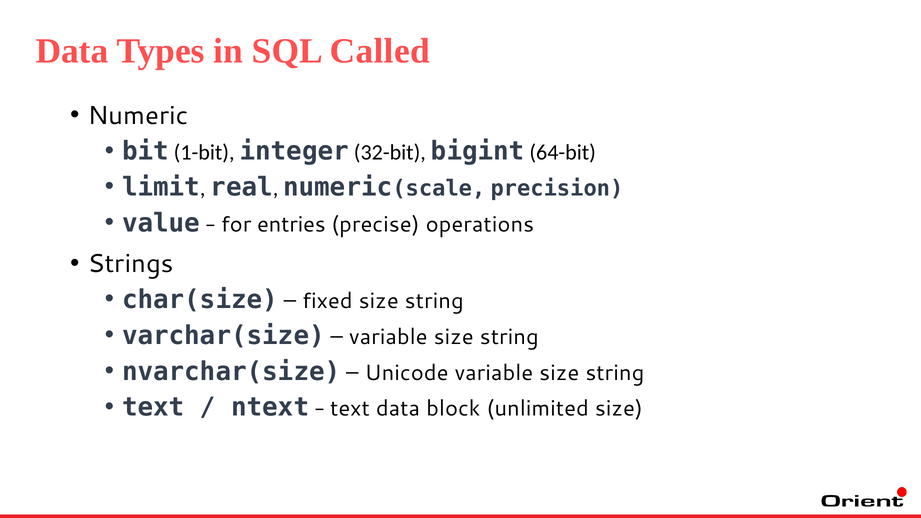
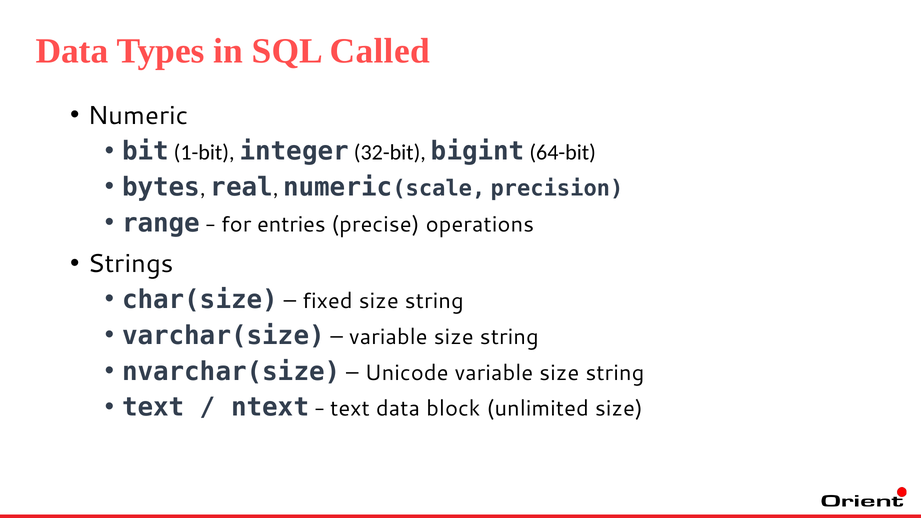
limit: limit -> bytes (161, 187)
value: value -> range (161, 223)
